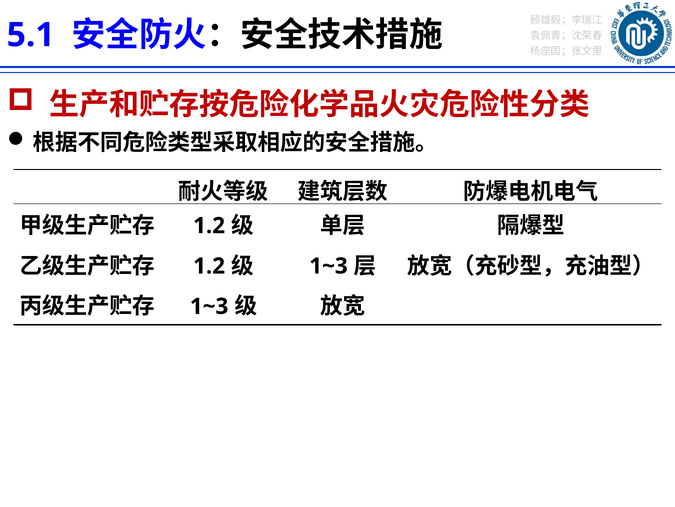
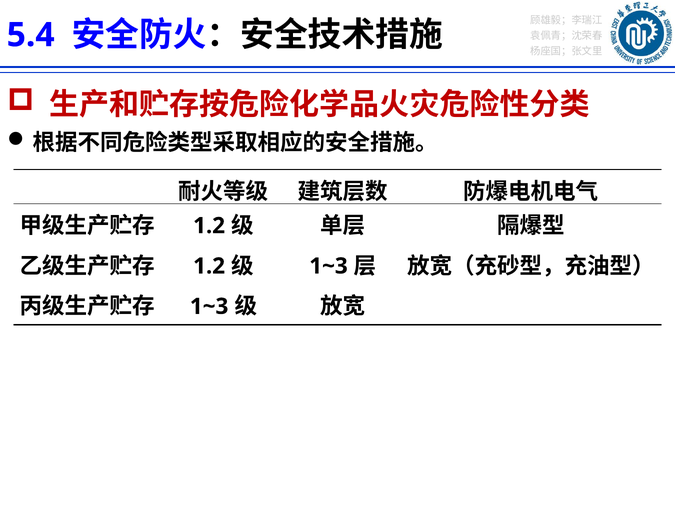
5.1: 5.1 -> 5.4 (31, 35)
